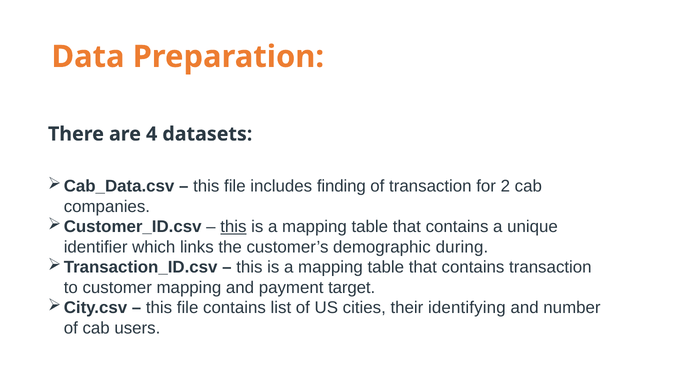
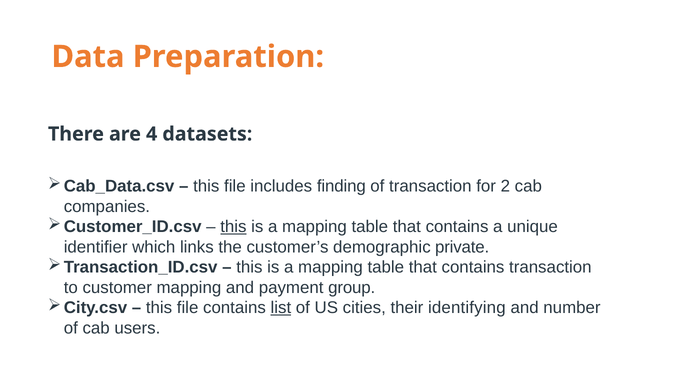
during: during -> private (462, 247)
target: target -> group (352, 287)
list underline: none -> present (281, 308)
